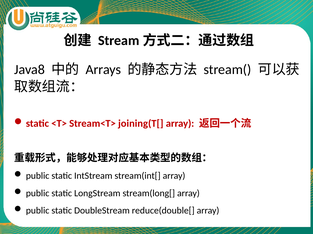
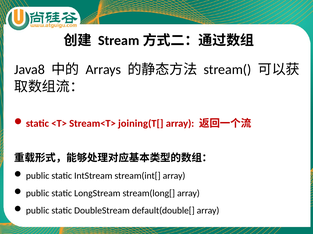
reduce(double[: reduce(double[ -> default(double[ (163, 211)
